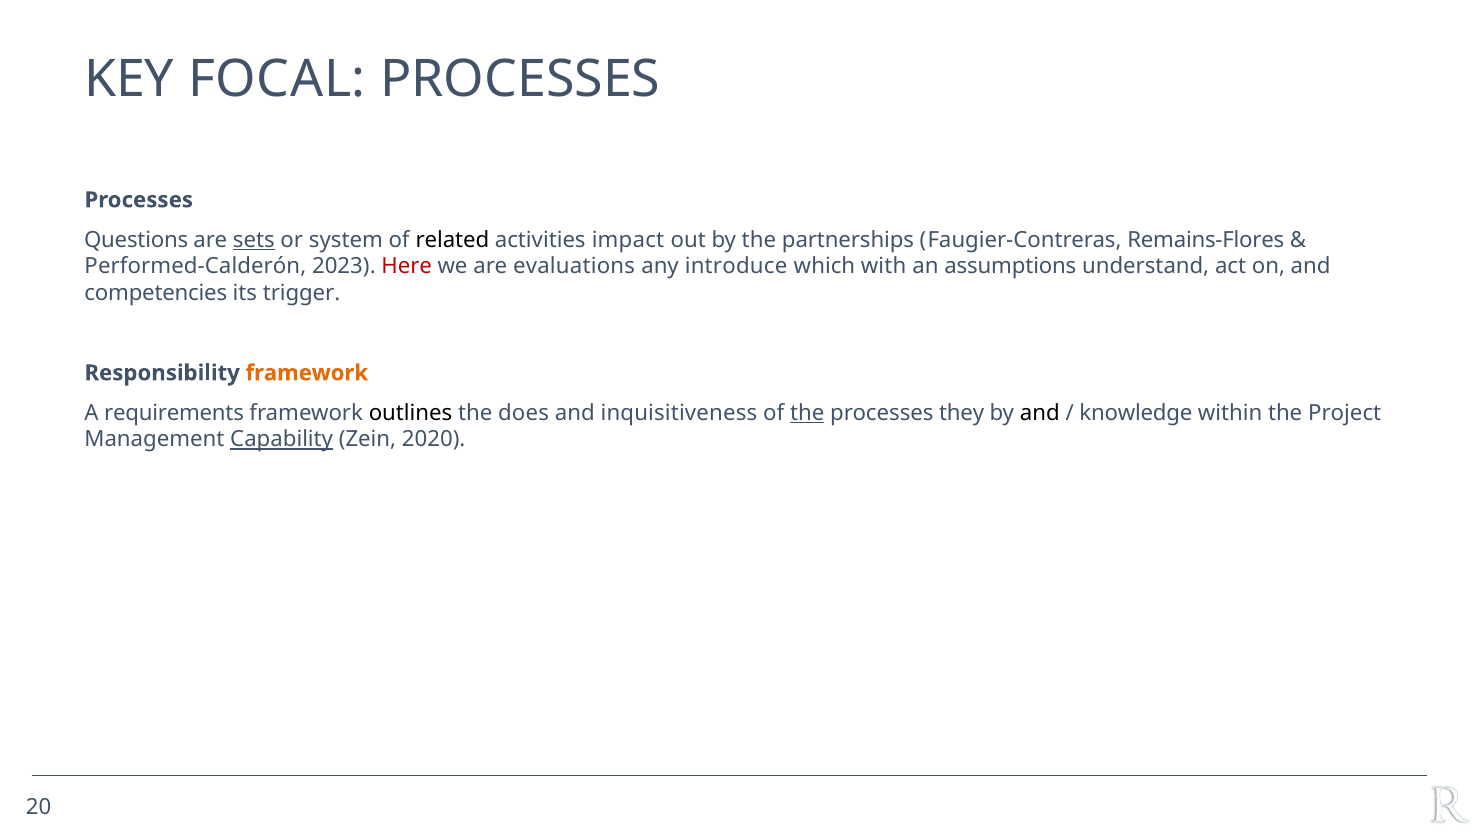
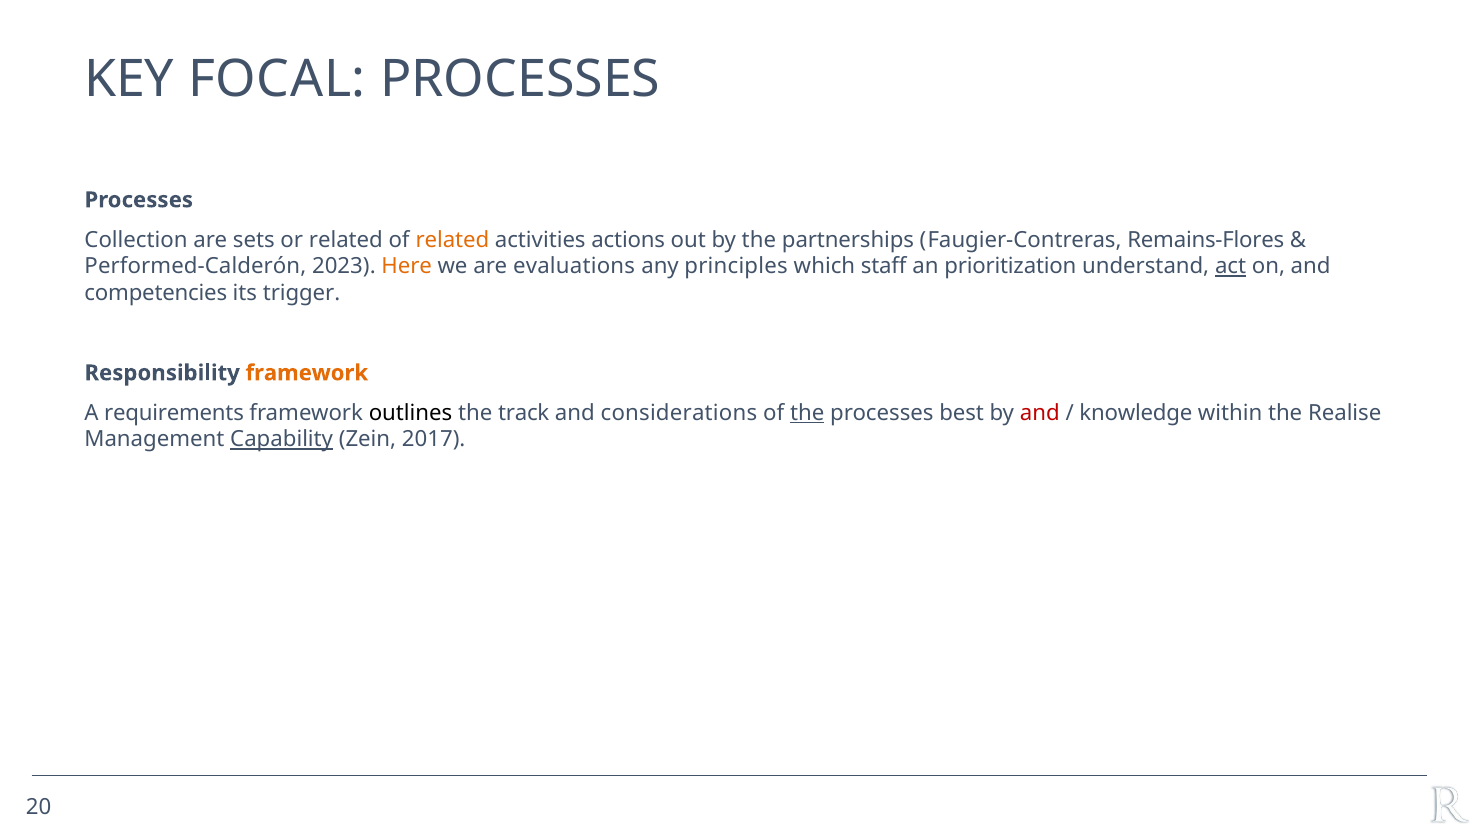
Questions: Questions -> Collection (136, 240)
sets underline: present -> none (254, 240)
or system: system -> related (346, 240)
related colour: black -> orange (452, 240)
impact: impact -> actions (628, 240)
Here colour: red -> orange (407, 267)
introduce: introduce -> principles (736, 267)
with: with -> staff (884, 267)
assumptions: assumptions -> prioritization (1010, 267)
act underline: none -> present (1231, 267)
does: does -> track (524, 413)
inquisitiveness: inquisitiveness -> considerations (679, 413)
they: they -> best (962, 413)
and colour: black -> red (1040, 413)
Project: Project -> Realise (1345, 413)
2020: 2020 -> 2017 (434, 440)
